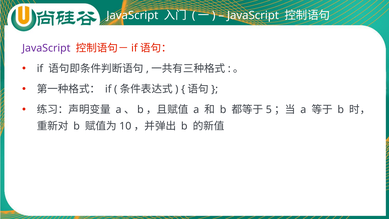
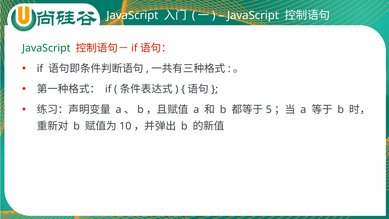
JavaScript colour: purple -> green (46, 48)
